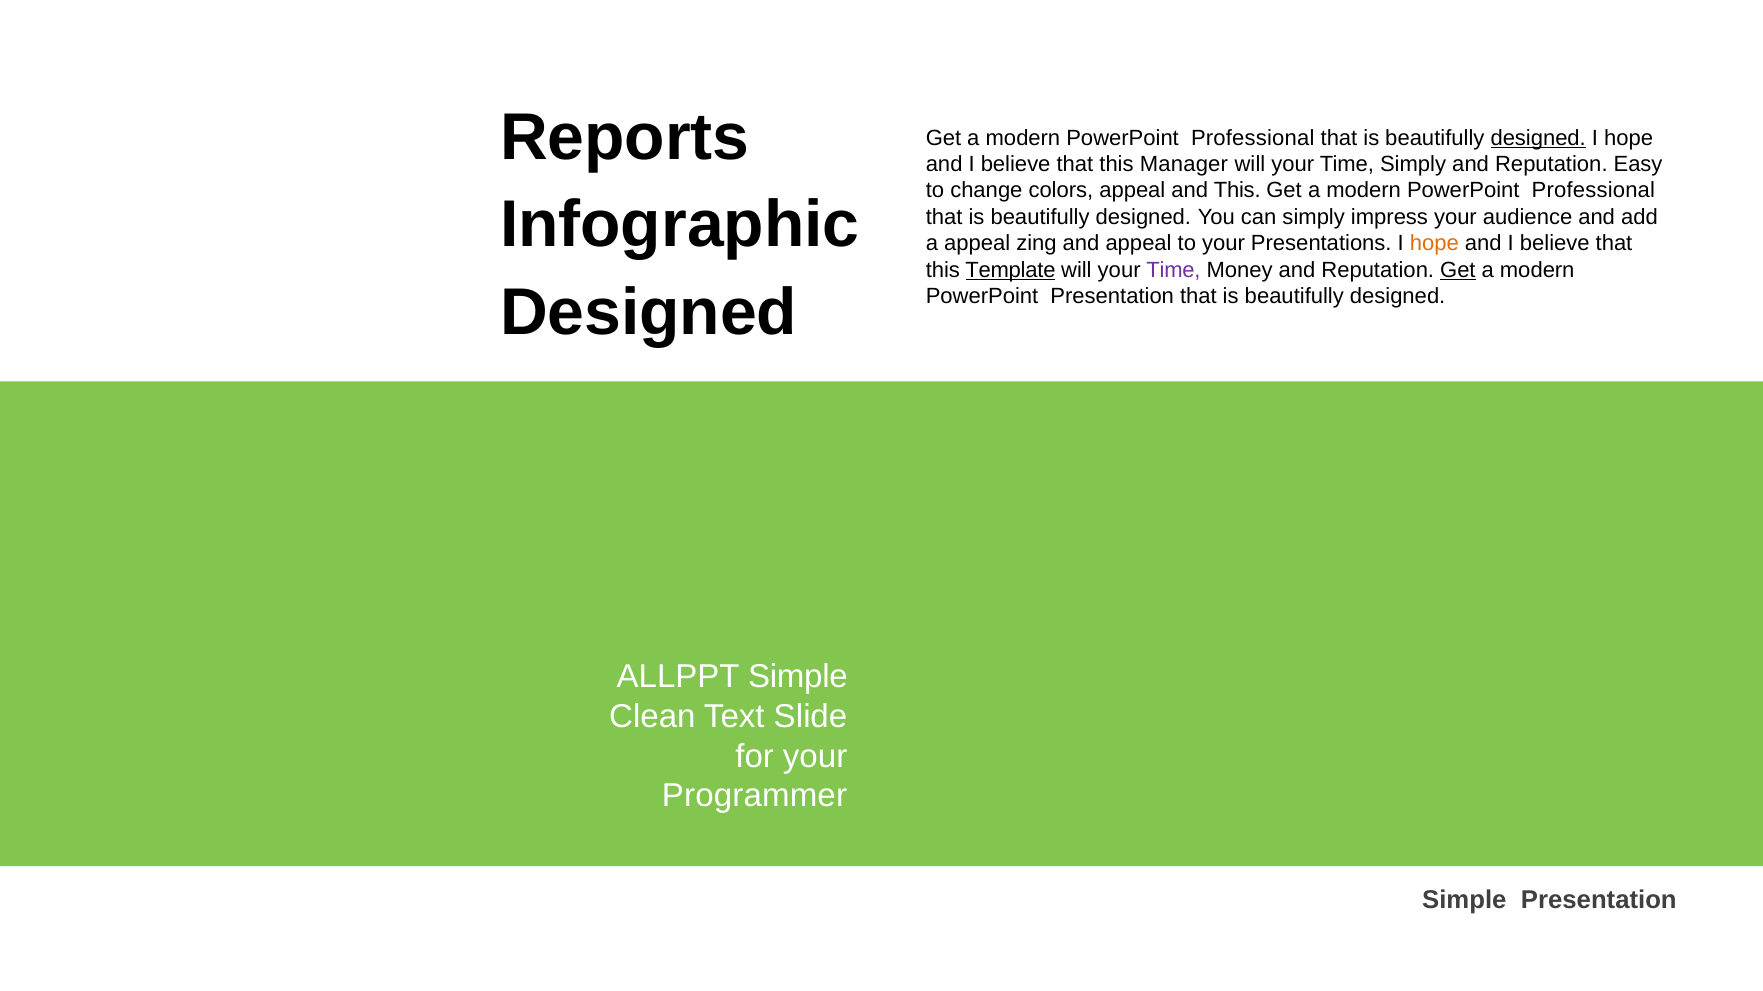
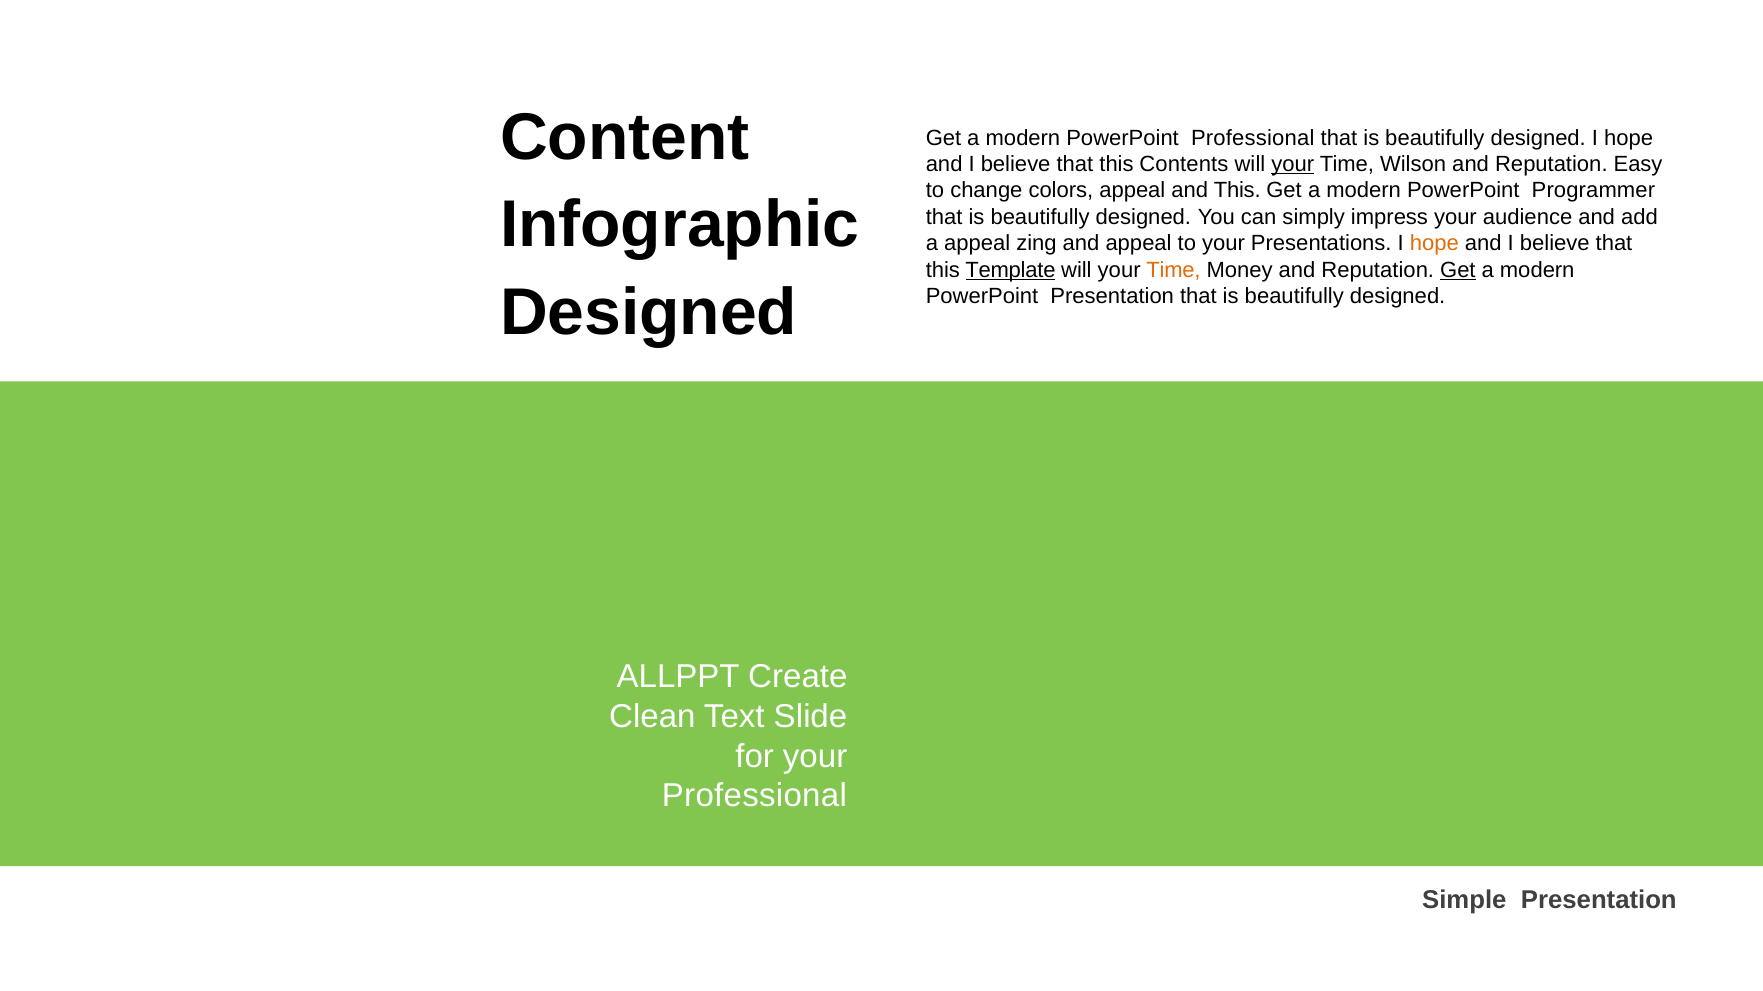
Reports: Reports -> Content (625, 138)
designed underline: present -> none (1538, 138)
Manager: Manager -> Contents (1184, 164)
your underline: none -> present (1293, 164)
Time Simply: Simply -> Wilson (1413, 164)
Professional: Professional -> Programmer (1593, 191)
Time colour: purple -> orange (1173, 270)
ALLPPT Simple: Simple -> Create (798, 677)
Programmer: Programmer -> Professional (754, 796)
